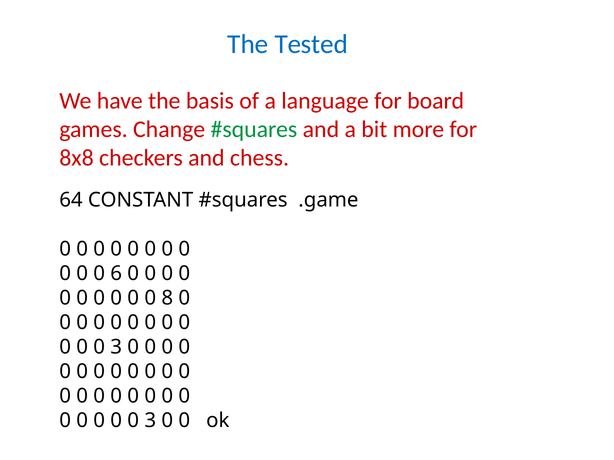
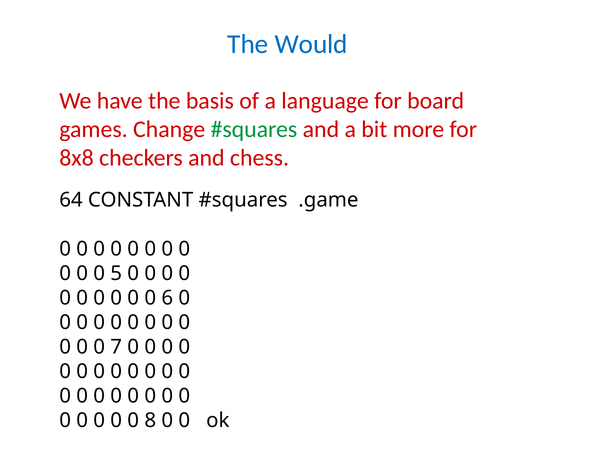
Tested: Tested -> Would (311, 44)
6: 6 -> 5 (116, 274)
8: 8 -> 6 (167, 298)
3: 3 -> 7 (116, 347)
3: 3 -> 8 (150, 421)
